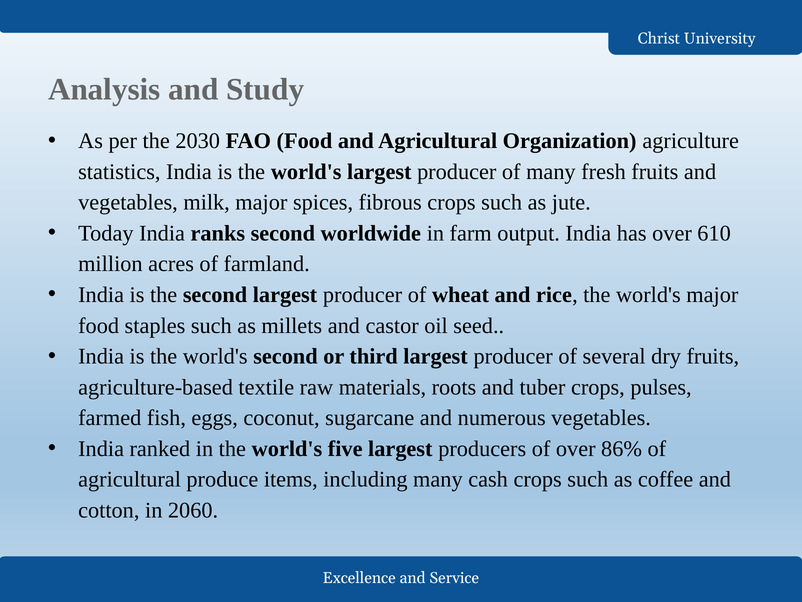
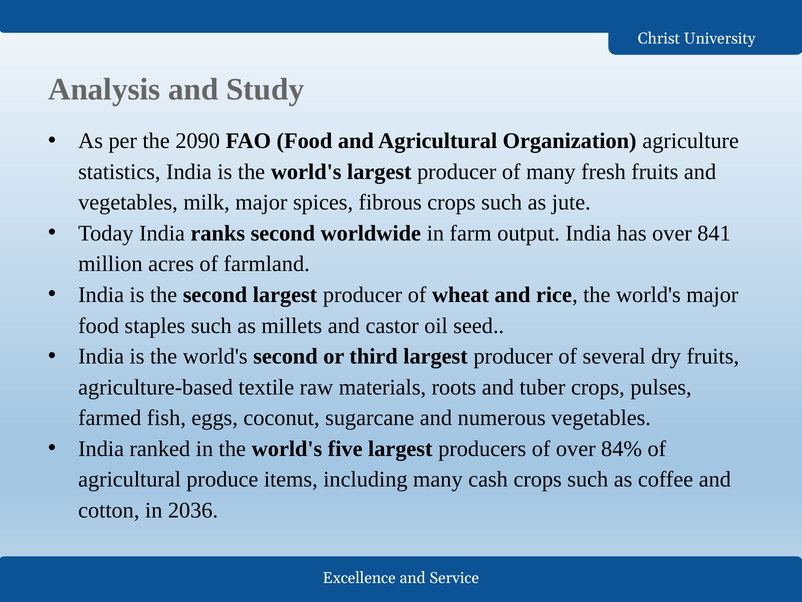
2030: 2030 -> 2090 (198, 141)
610: 610 -> 841 (714, 233)
86%: 86% -> 84% (622, 448)
2060: 2060 -> 2036 (193, 510)
